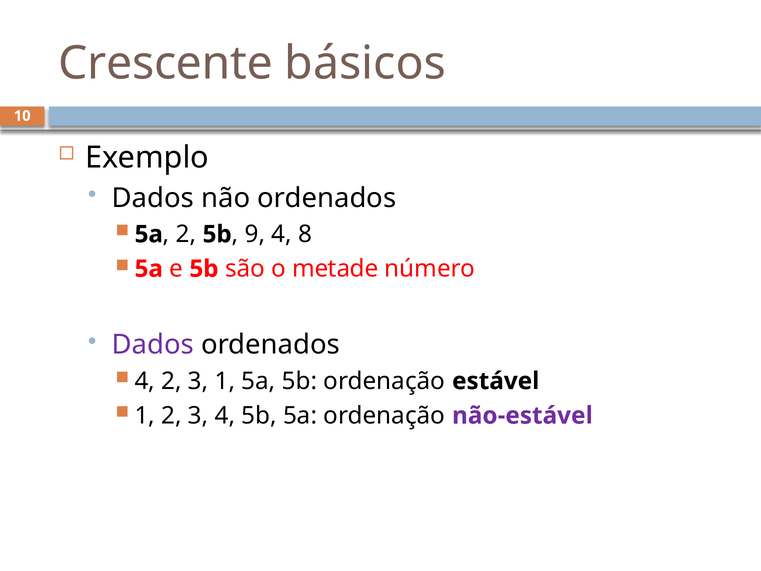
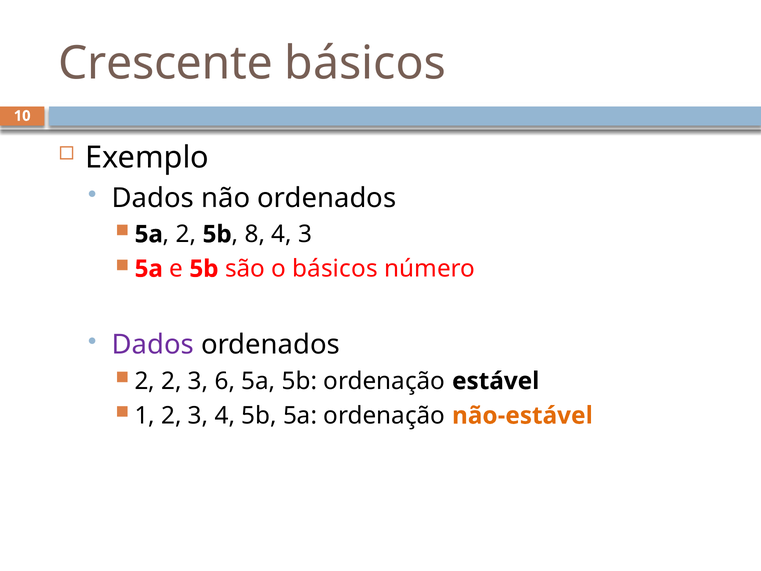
9: 9 -> 8 (255, 234)
4 8: 8 -> 3 (305, 234)
o metade: metade -> básicos (335, 269)
4: 4 -> 2 (145, 381)
3 1: 1 -> 6 (225, 381)
não-estável colour: purple -> orange (522, 415)
